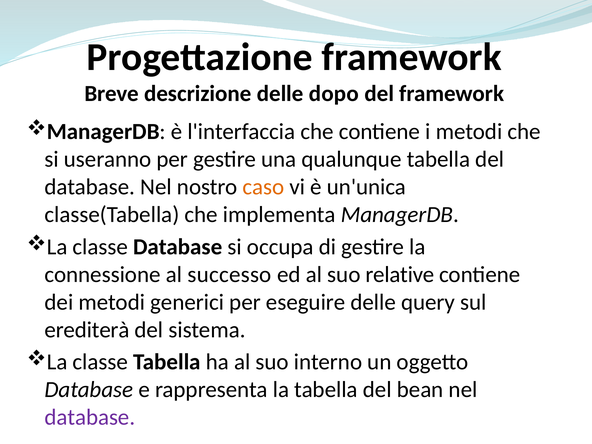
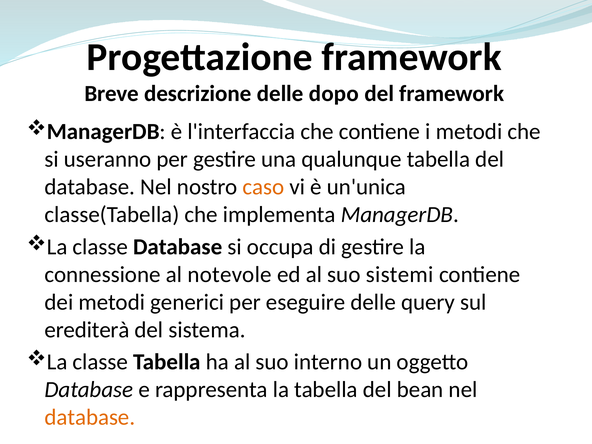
successo: successo -> notevole (230, 274)
relative: relative -> sistemi (400, 274)
database colour: purple -> orange (90, 417)
